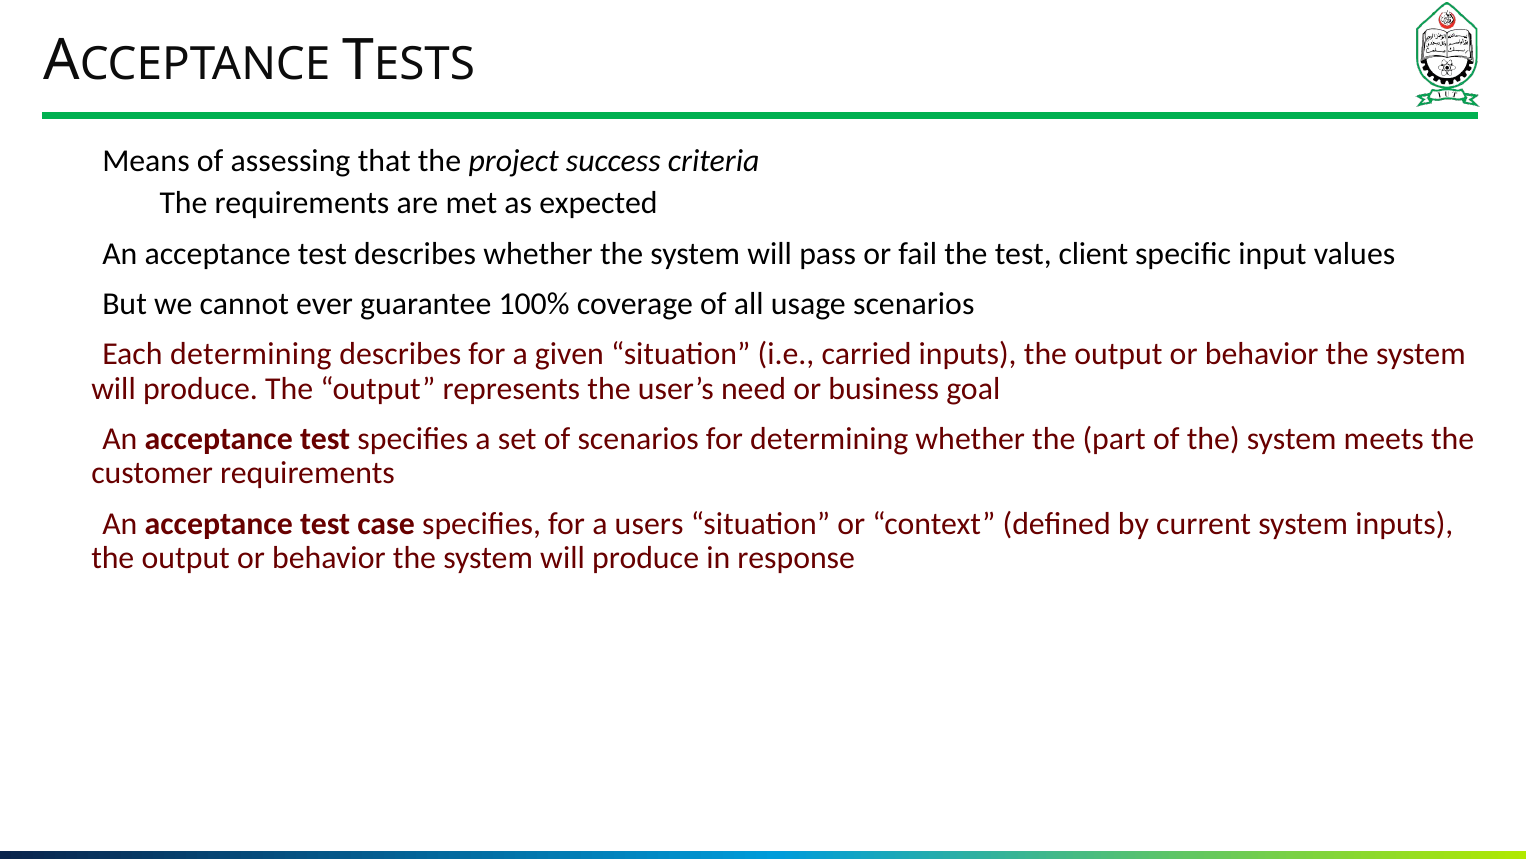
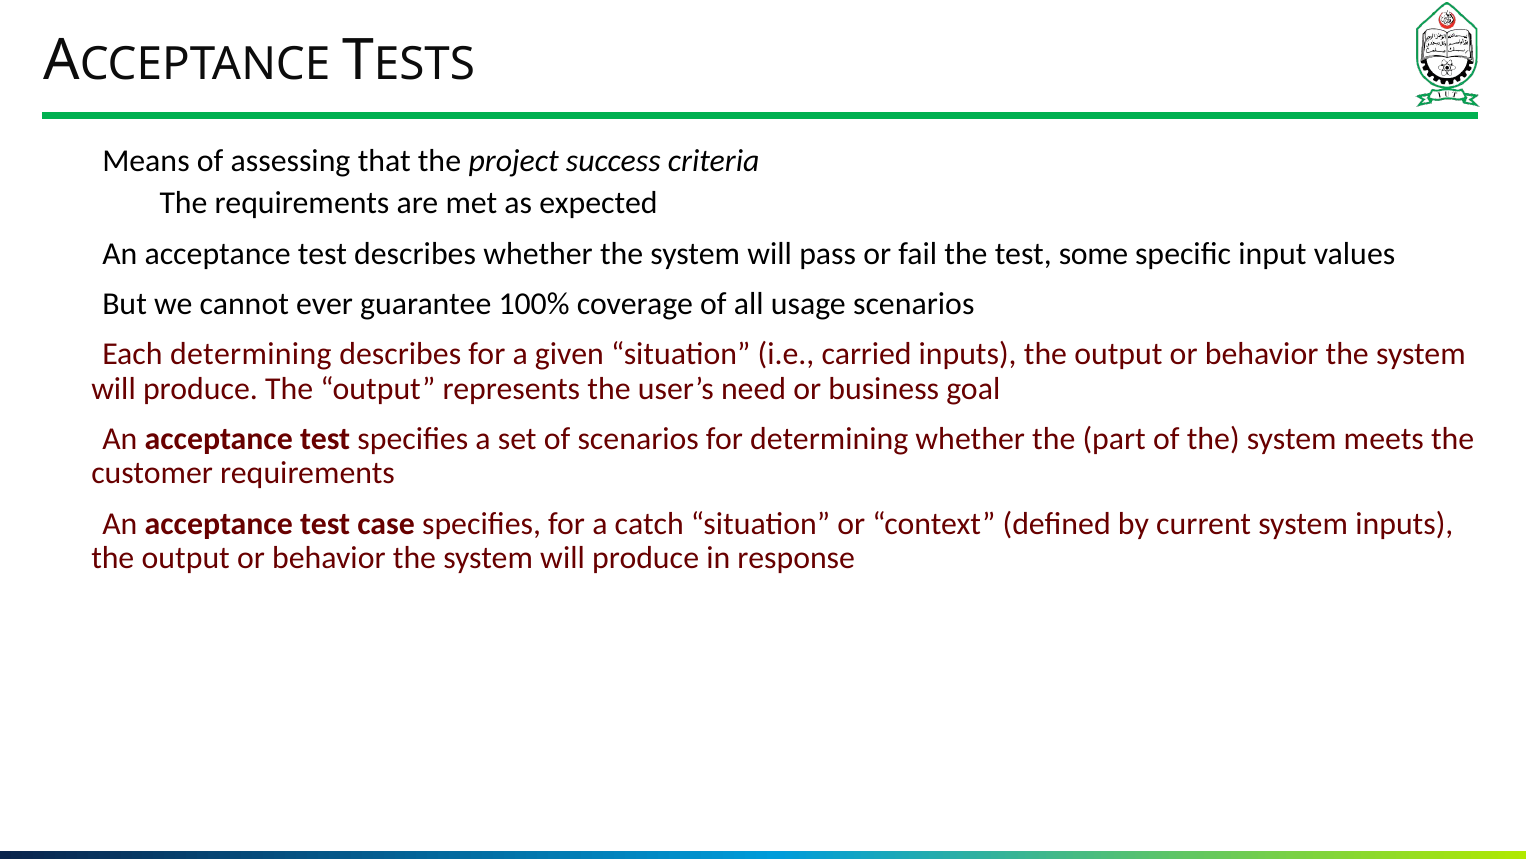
client: client -> some (1093, 254)
users: users -> catch (649, 523)
